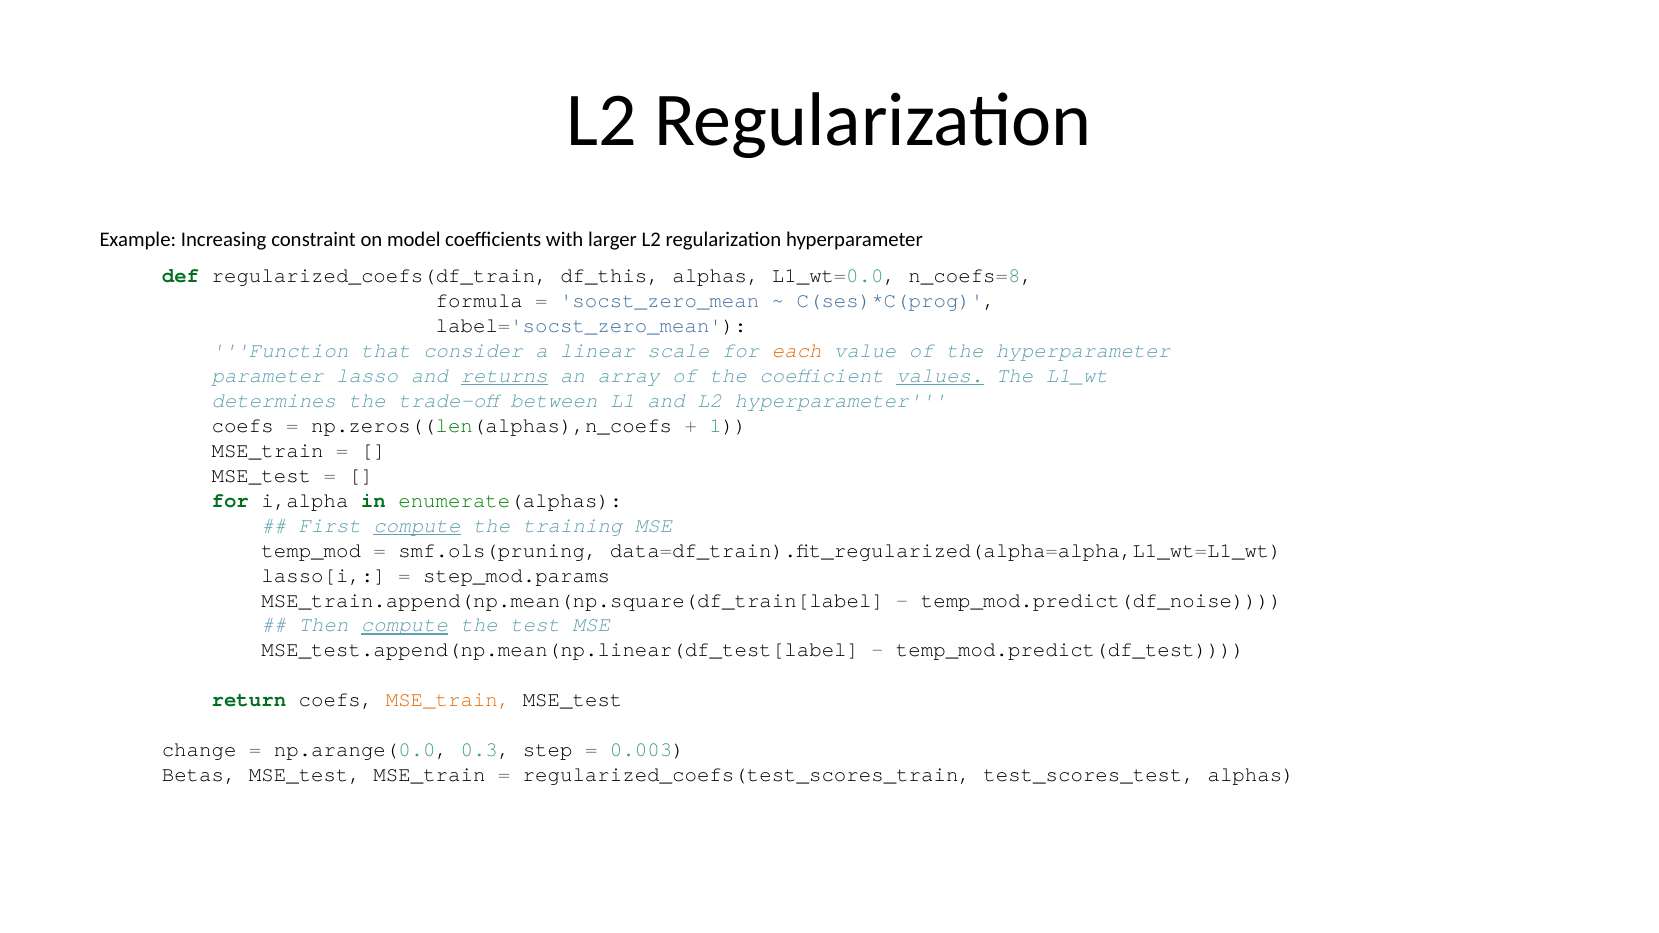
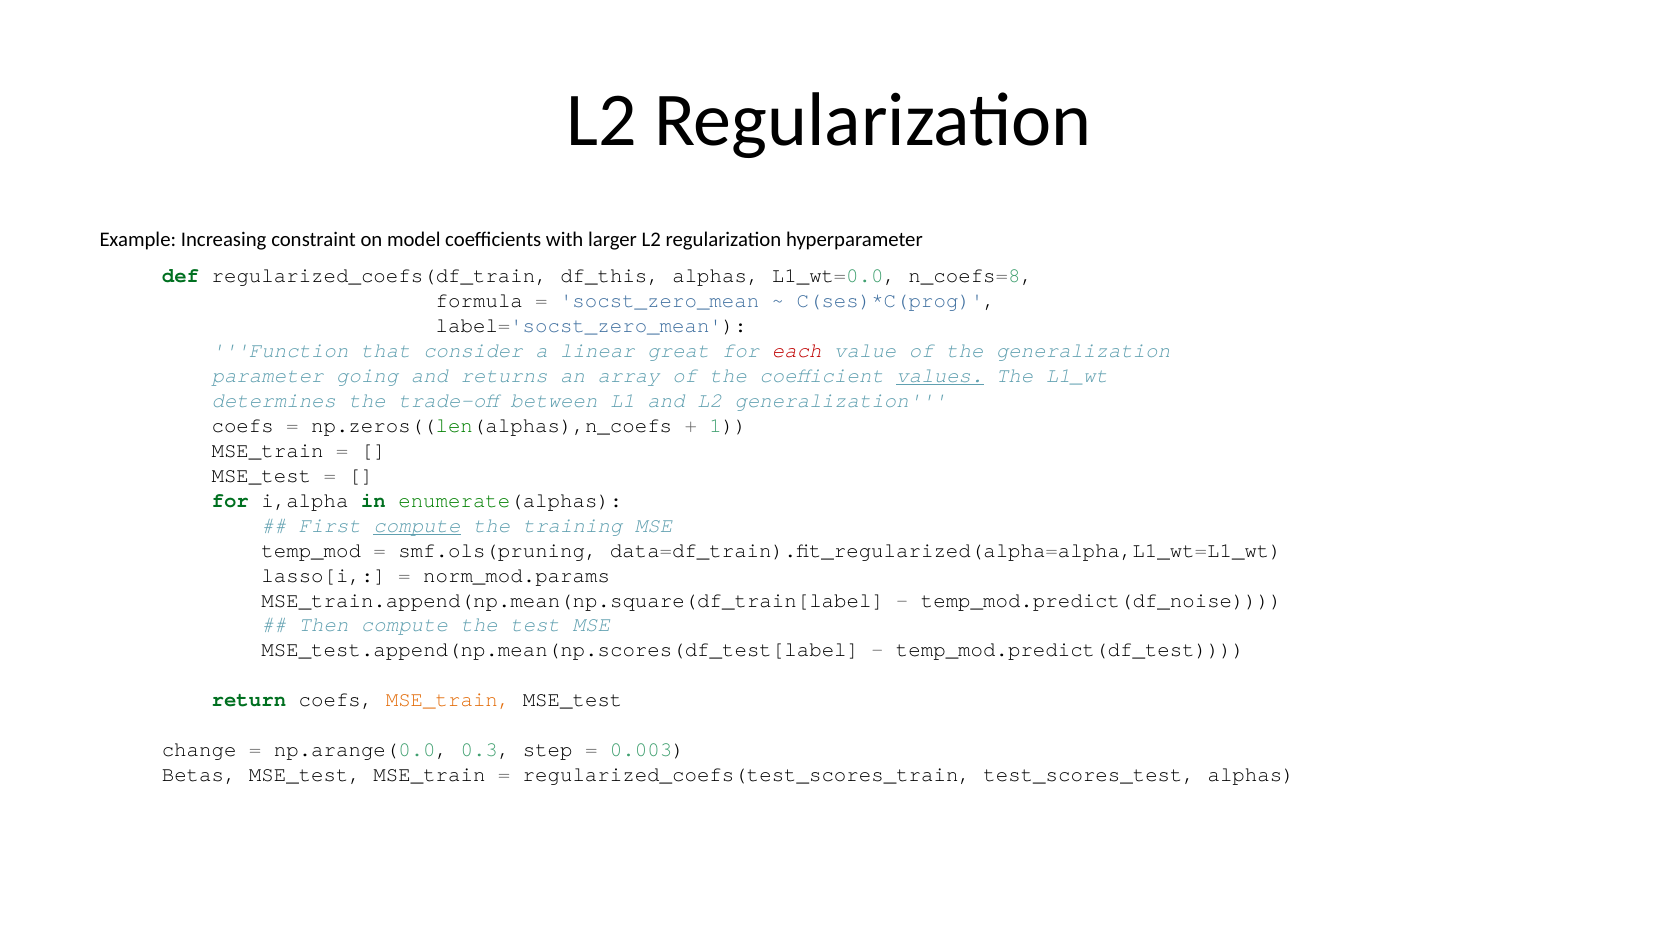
scale: scale -> great (679, 351)
each colour: orange -> red (797, 351)
the hyperparameter: hyperparameter -> generalization (1083, 351)
lasso: lasso -> going (367, 376)
returns underline: present -> none (504, 376)
L2 hyperparameter: hyperparameter -> generalization (840, 401)
step_mod.params: step_mod.params -> norm_mod.params (517, 575)
compute underline: present -> none (405, 625)
MSE_test.append(np.mean(np.linear(df_test[label: MSE_test.append(np.mean(np.linear(df_test[label -> MSE_test.append(np.mean(np.scores(df_test[label (560, 650)
